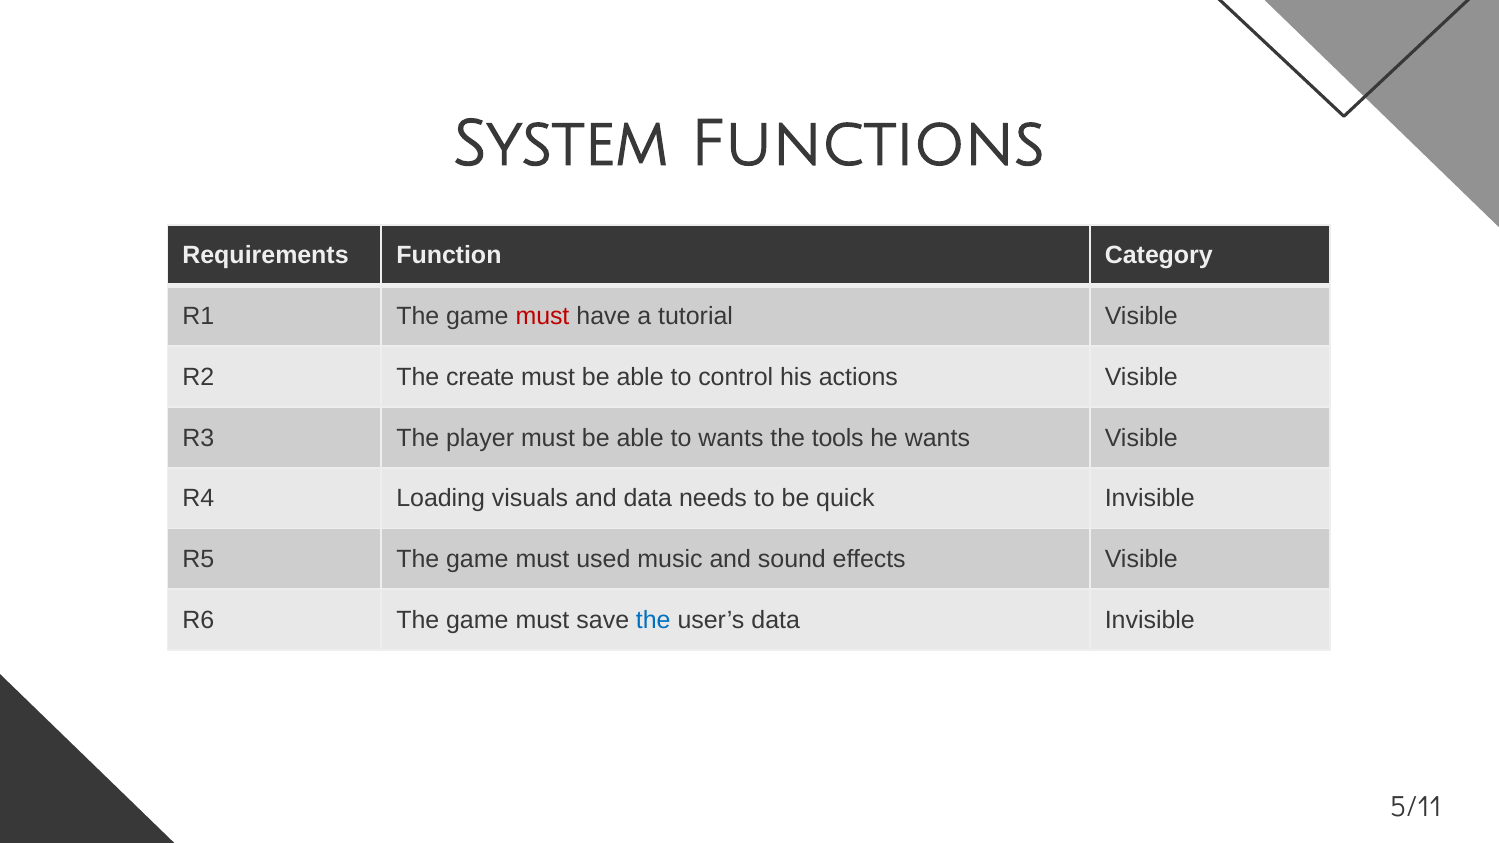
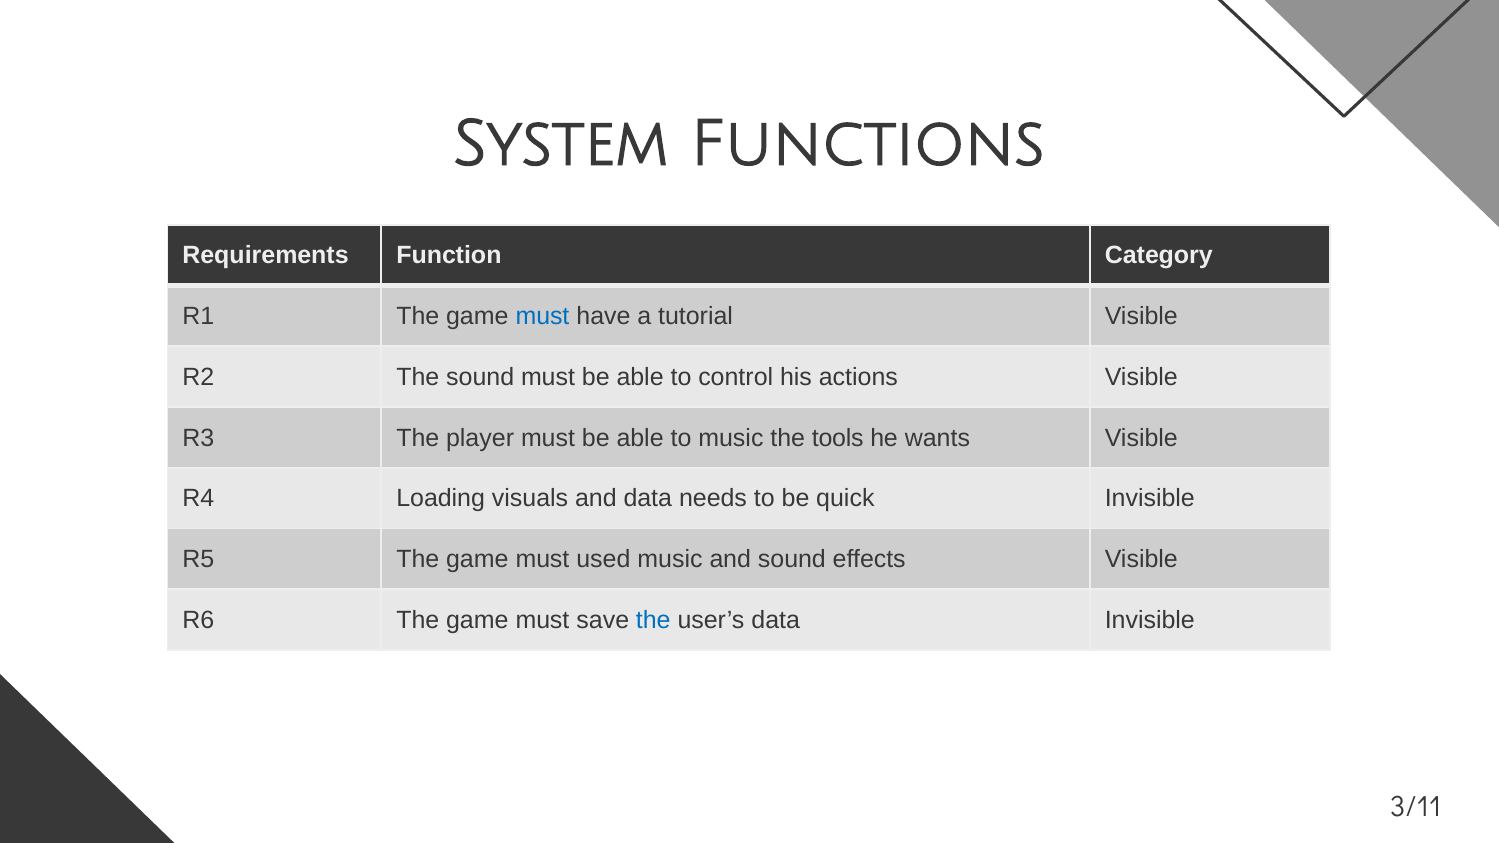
must colour: red -> blue (542, 316)
The create: create -> sound (480, 377)
to wants: wants -> music (731, 438)
5/11: 5/11 -> 3/11 (1416, 807)
